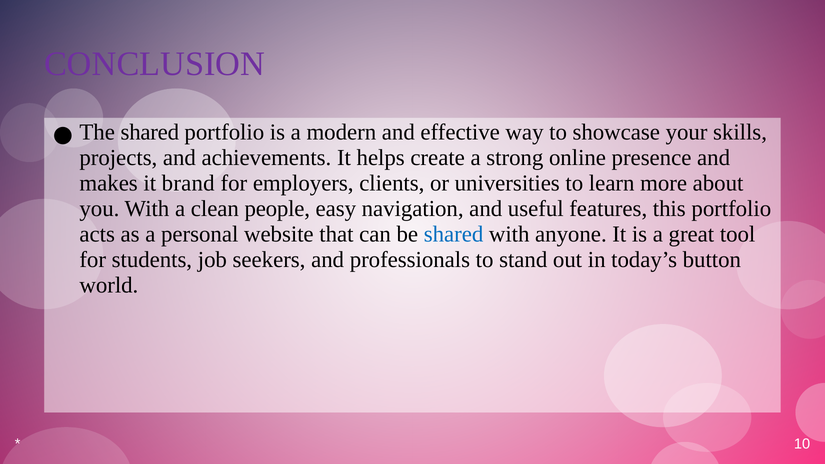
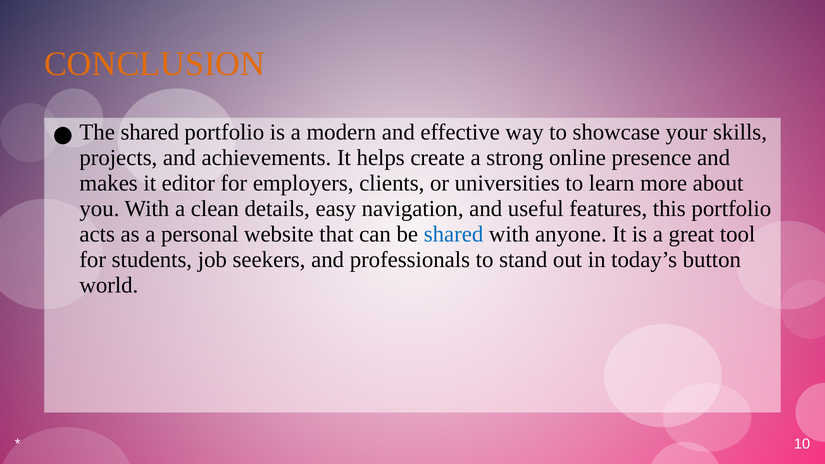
CONCLUSION colour: purple -> orange (155, 64)
brand: brand -> editor (188, 183)
people: people -> details (277, 209)
